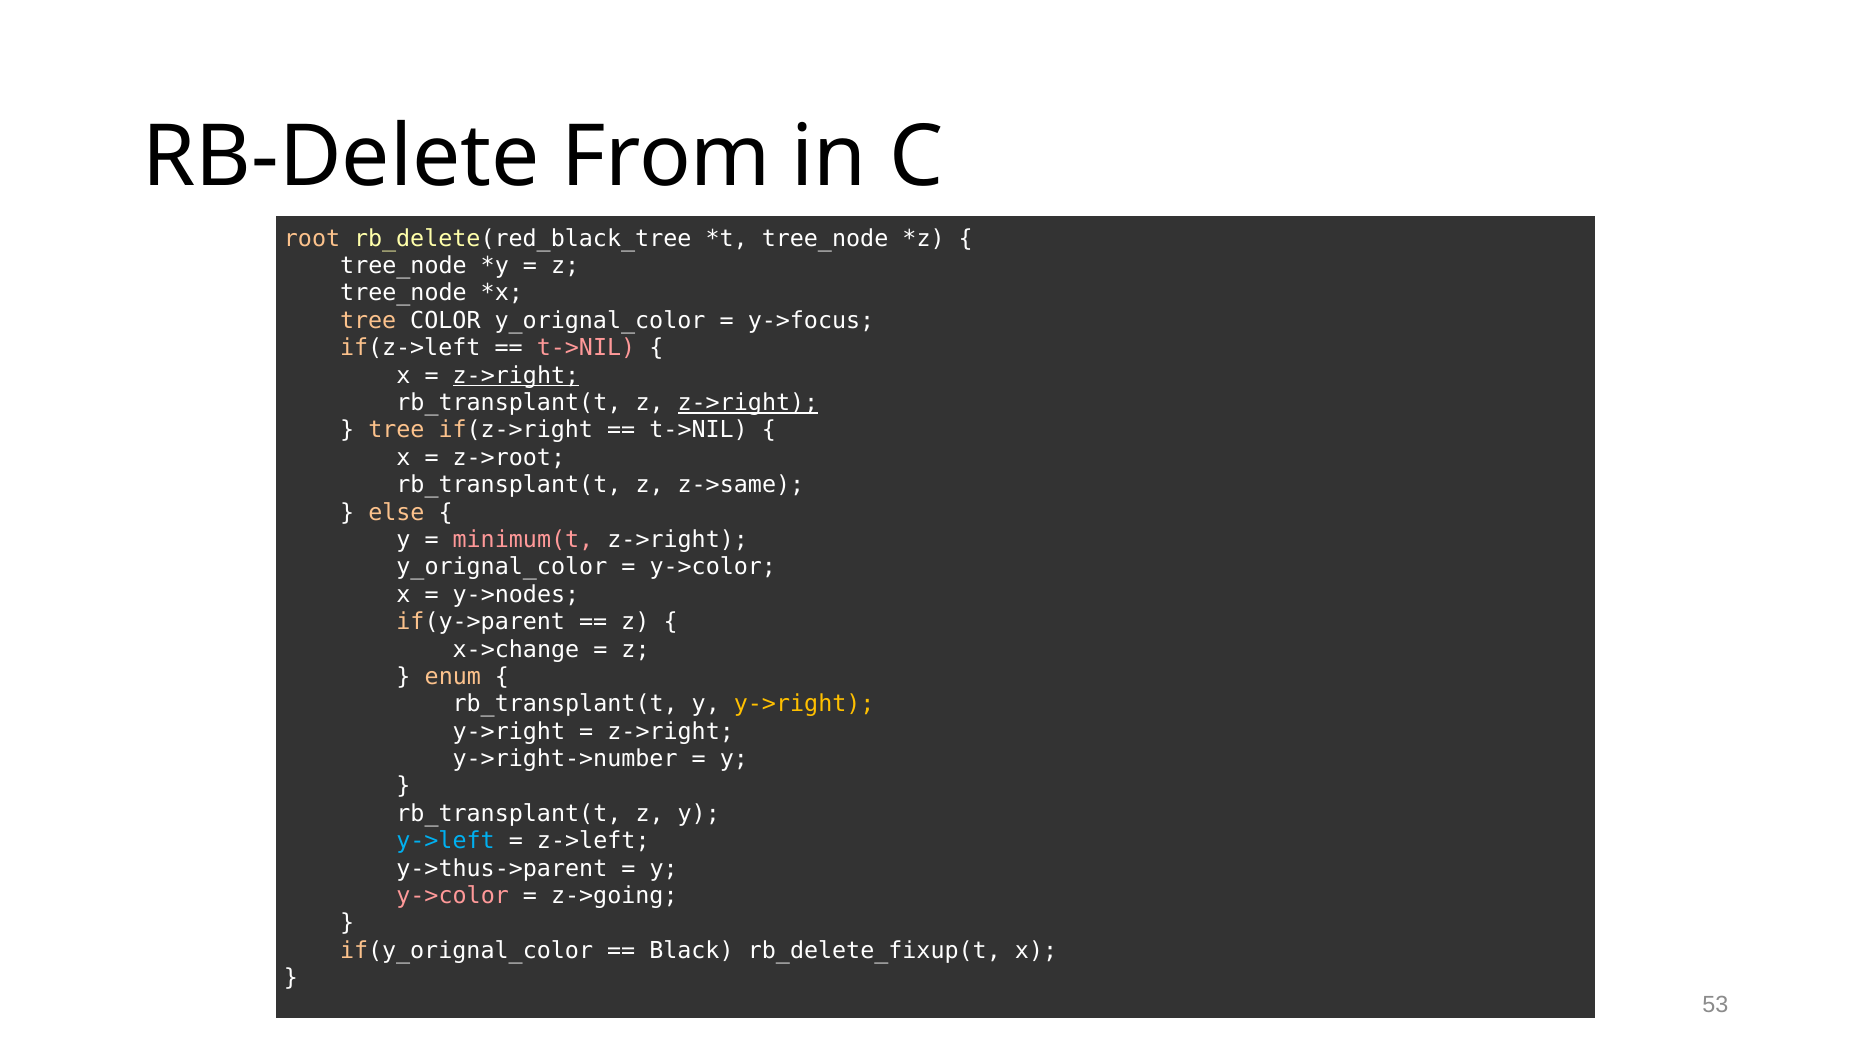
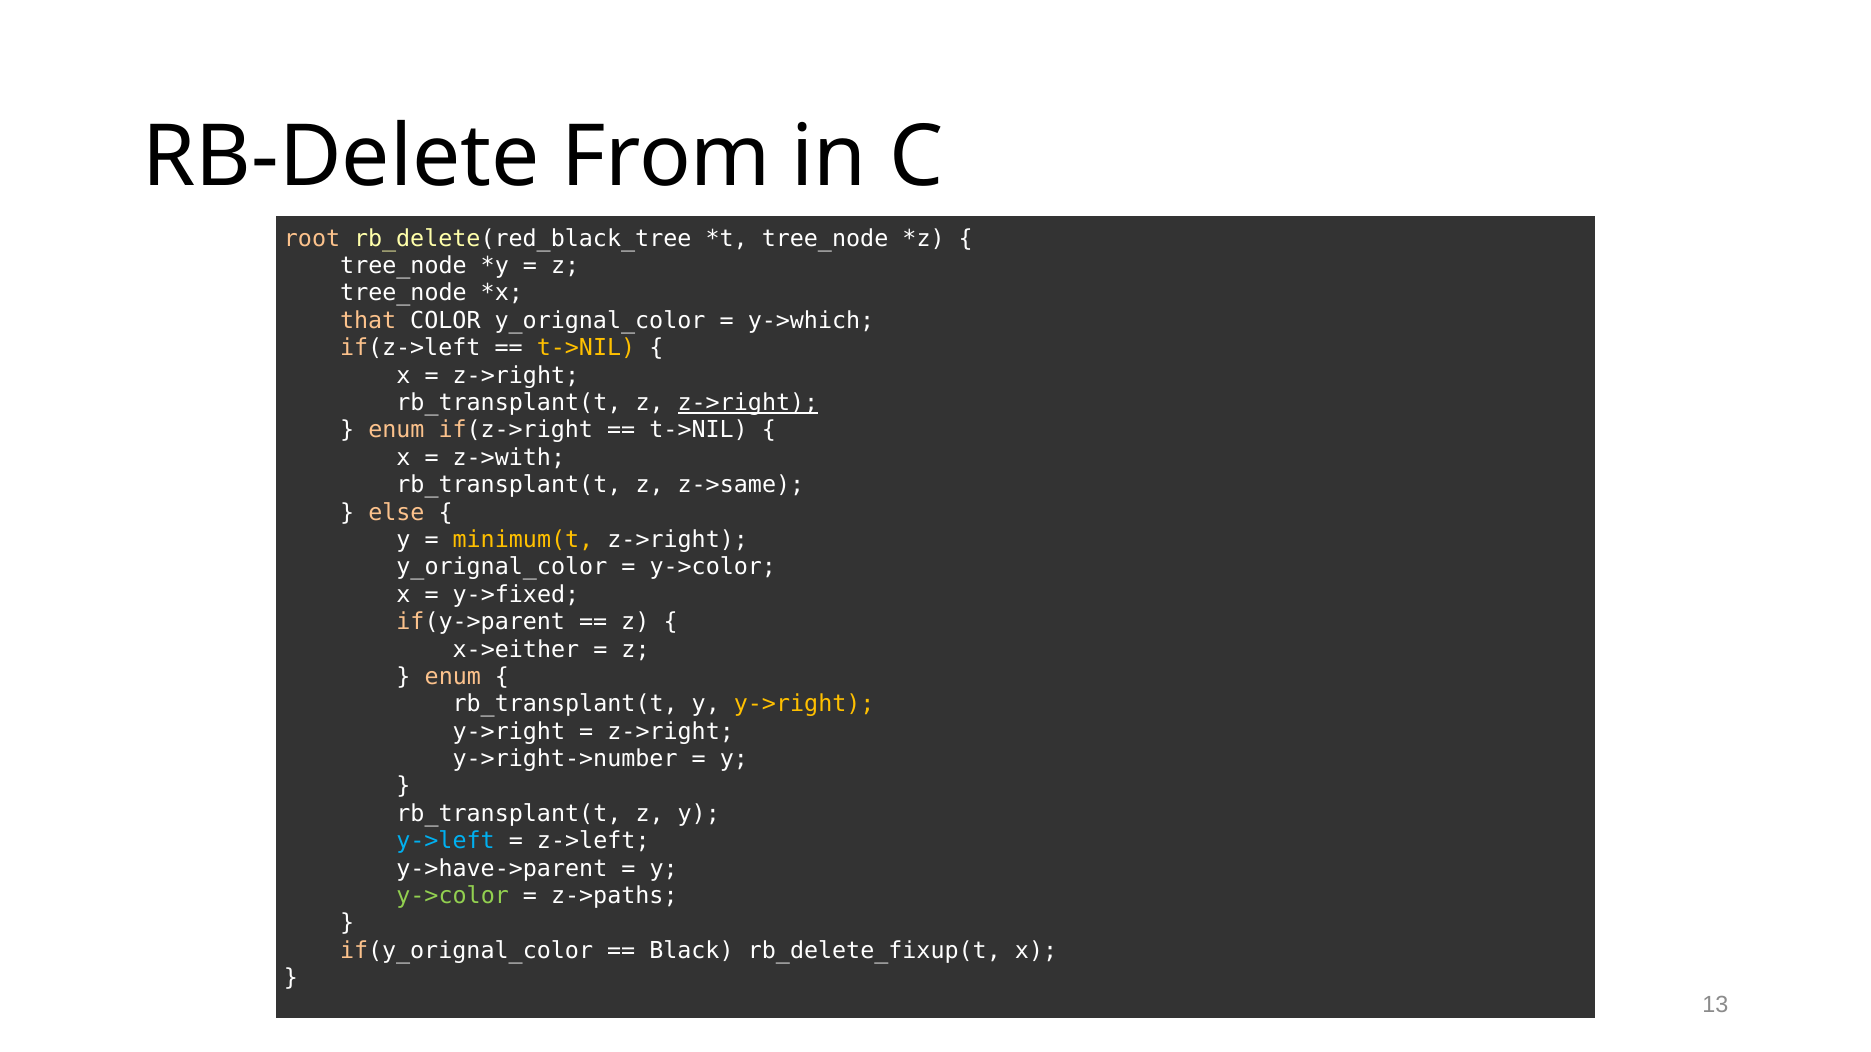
tree: tree -> that (368, 321)
y->focus: y->focus -> y->which (811, 321)
t->NIL colour: pink -> yellow (586, 348)
z->right underline: present -> none (516, 376)
tree: tree -> enum (396, 430)
z->root: z->root -> z->with (509, 458)
minimum(t colour: pink -> yellow (523, 540)
y->nodes: y->nodes -> y->fixed (516, 595)
x->change: x->change -> x->either (516, 650)
y->thus->parent: y->thus->parent -> y->have->parent (502, 869)
y->color colour: pink -> light green (453, 896)
z->going: z->going -> z->paths (614, 896)
53: 53 -> 13 (1715, 1005)
